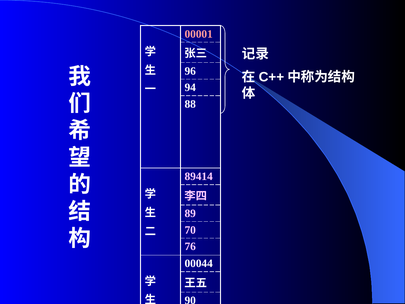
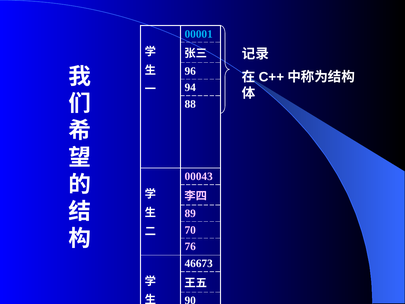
00001 colour: pink -> light blue (199, 34)
89414: 89414 -> 00043 (199, 176)
00044: 00044 -> 46673 (199, 263)
